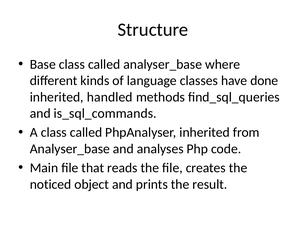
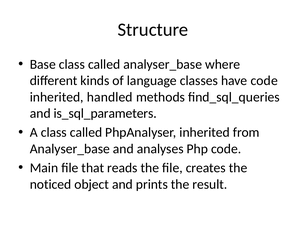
have done: done -> code (264, 81)
is_sql_commands: is_sql_commands -> is_sql_parameters (105, 113)
